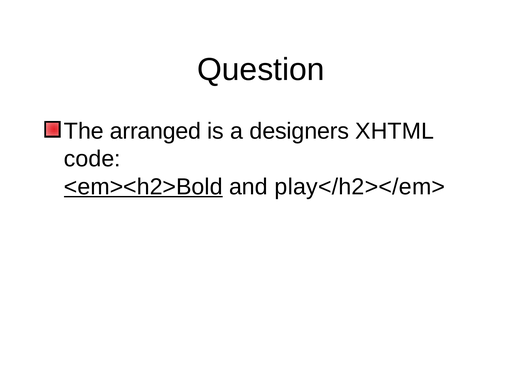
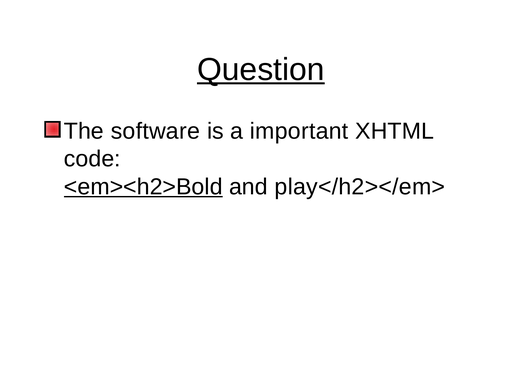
Question underline: none -> present (261, 70)
arranged: arranged -> software (155, 131)
designers: designers -> important (299, 131)
